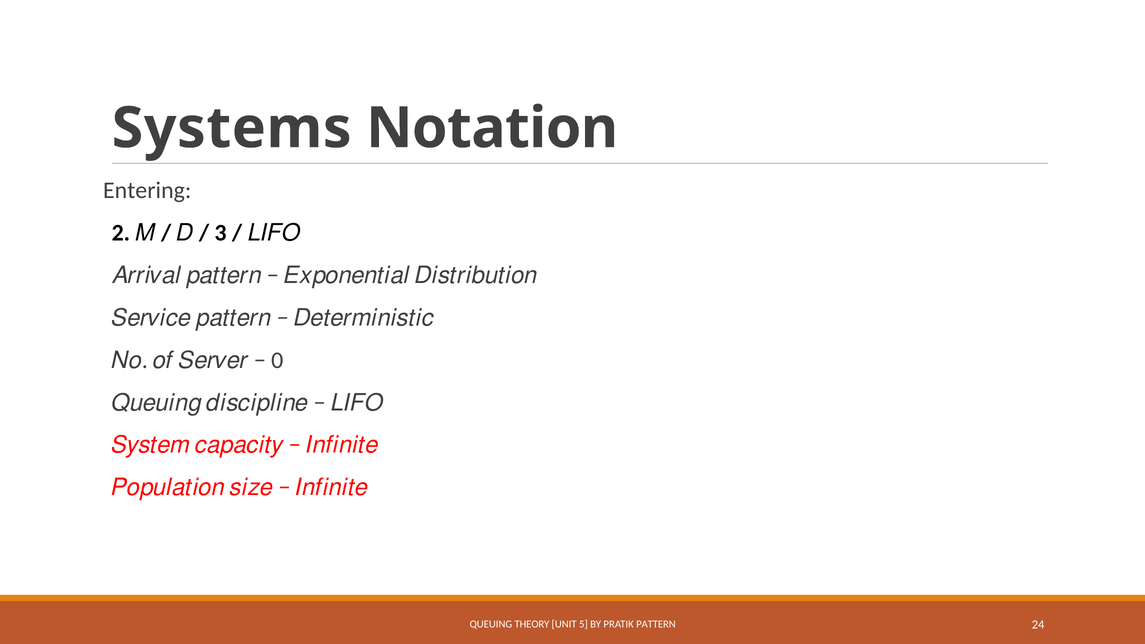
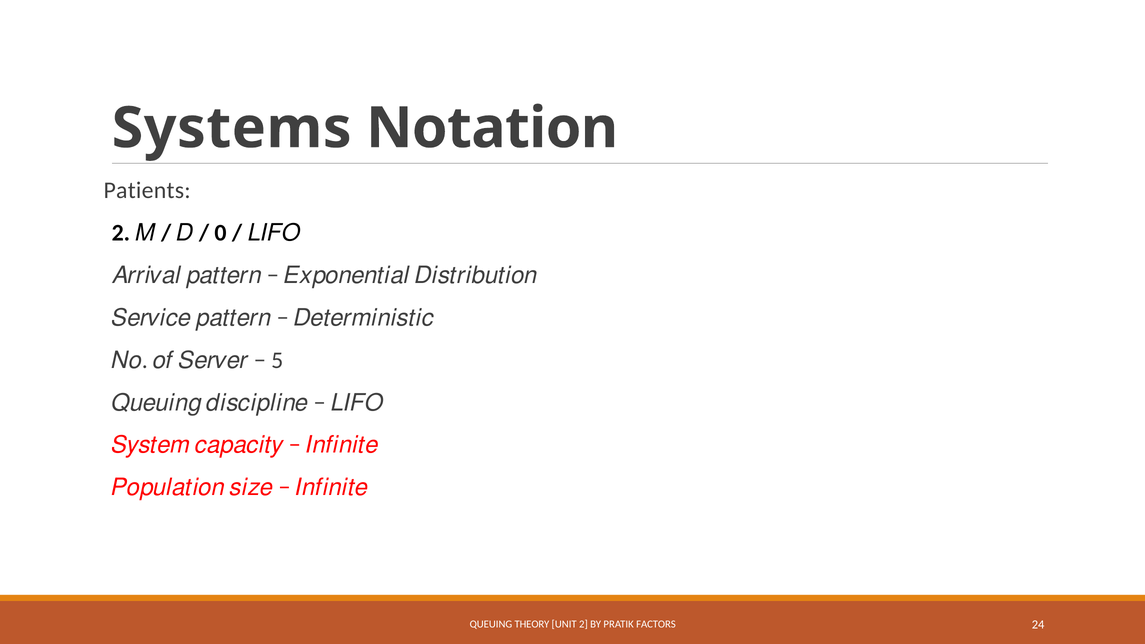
Entering: Entering -> Patients (147, 190)
3: 3 -> 0 (221, 233)
0: 0 -> 5 (277, 360)
UNIT 5: 5 -> 2 (583, 624)
PATTERN: PATTERN -> FACTORS (656, 624)
